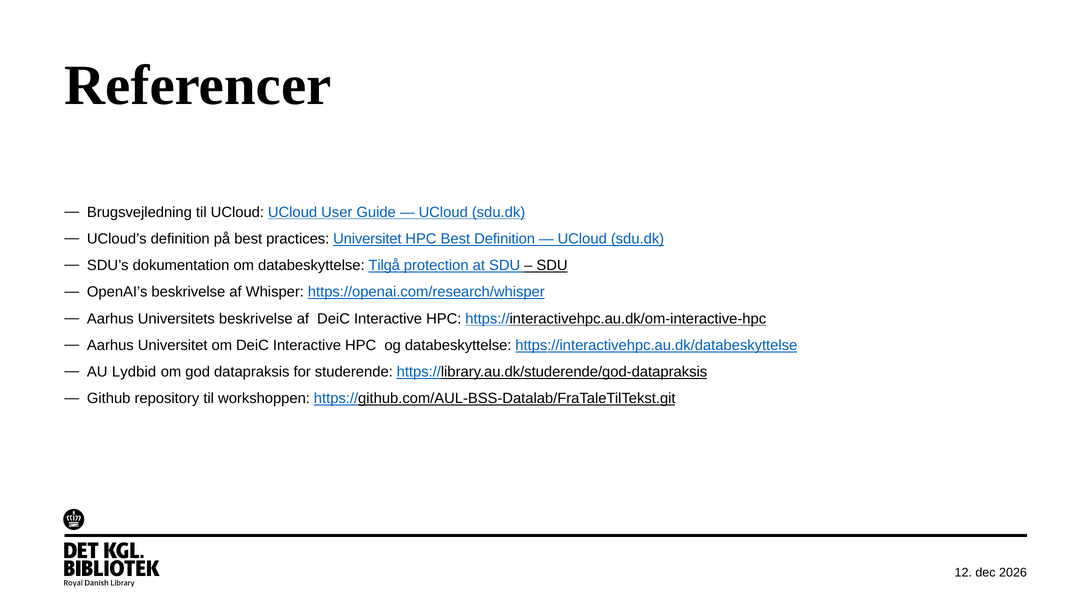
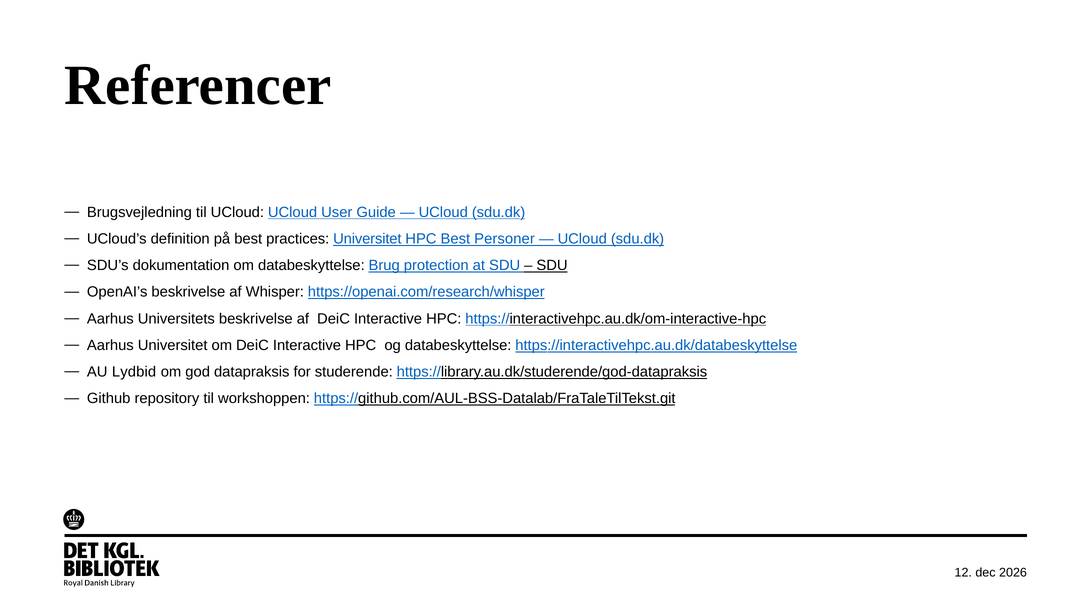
Best Definition: Definition -> Personer (505, 239)
Tilgå: Tilgå -> Brug (384, 266)
